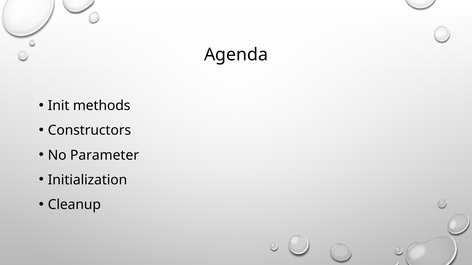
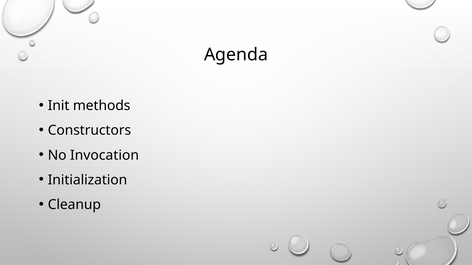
Parameter: Parameter -> Invocation (105, 155)
